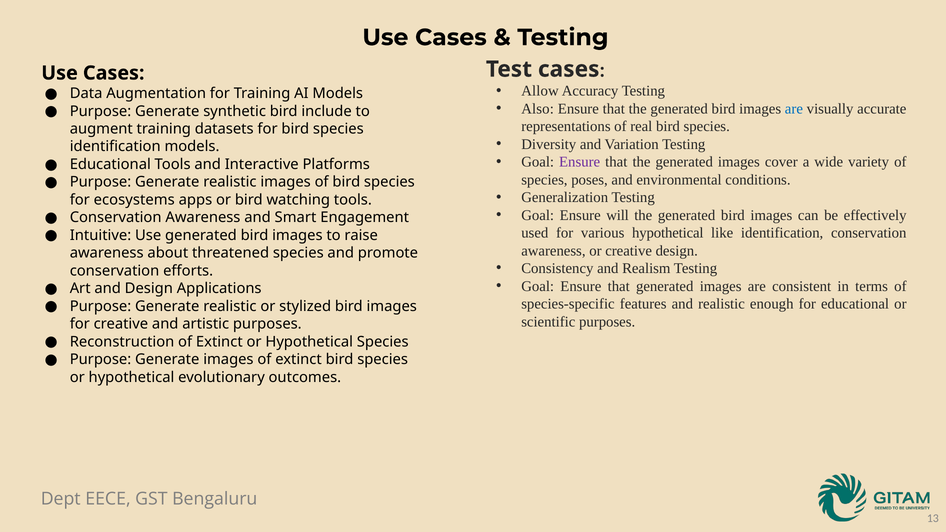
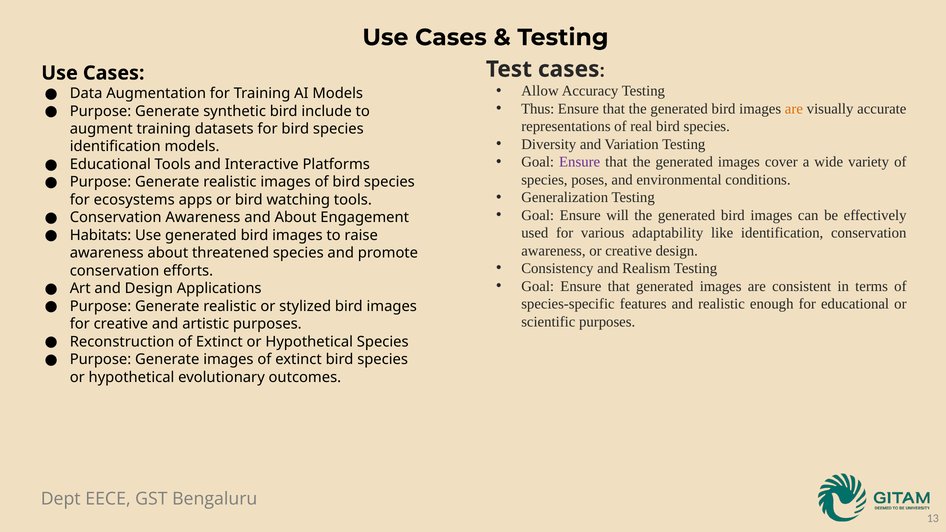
Also: Also -> Thus (538, 109)
are colour: blue -> orange (794, 109)
and Smart: Smart -> About (296, 218)
various hypothetical: hypothetical -> adaptability (668, 233)
Intuitive: Intuitive -> Habitats (101, 235)
